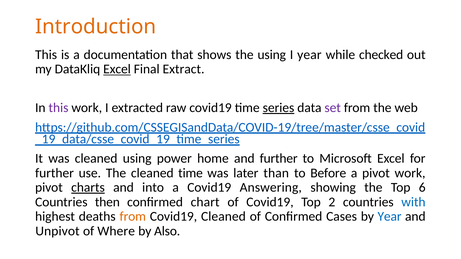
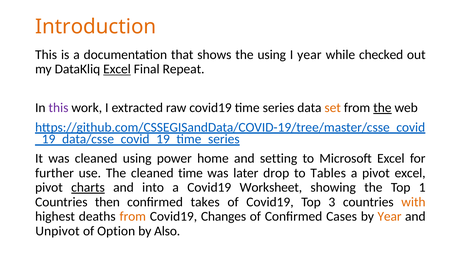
Extract: Extract -> Repeat (184, 69)
series underline: present -> none (279, 108)
set colour: purple -> orange (333, 108)
the underline: none -> present (382, 108)
and further: further -> setting (279, 159)
than: than -> drop (276, 173)
Before: Before -> Tables (328, 173)
pivot work: work -> excel (410, 173)
Answering: Answering -> Worksheet (271, 188)
6: 6 -> 1 (422, 188)
chart: chart -> takes (205, 202)
2: 2 -> 3 (332, 202)
with colour: blue -> orange (413, 202)
Covid19 Cleaned: Cleaned -> Changes (224, 217)
Year colour: blue -> orange (390, 217)
Where: Where -> Option (116, 231)
